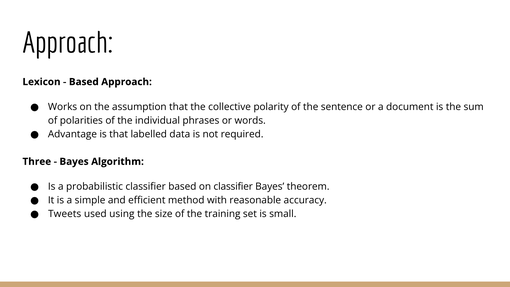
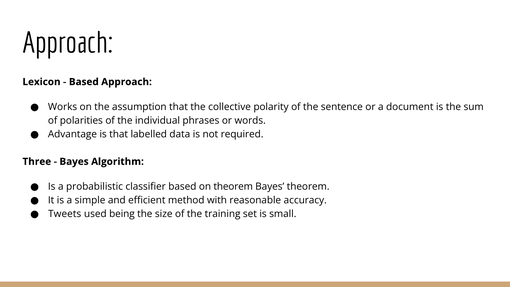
on classifier: classifier -> theorem (233, 187)
using: using -> being (122, 214)
